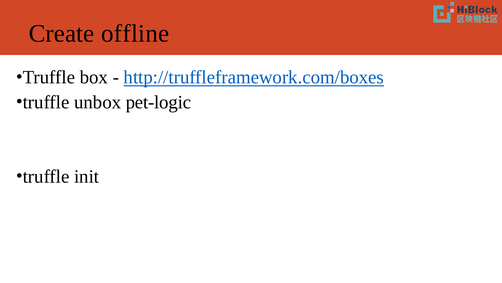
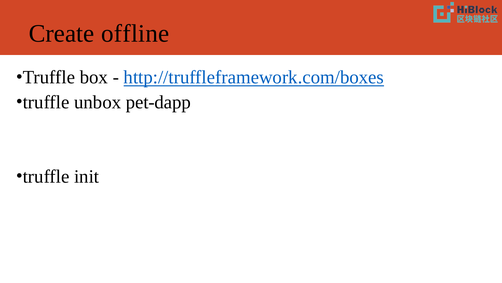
pet-logic: pet-logic -> pet-dapp (158, 102)
